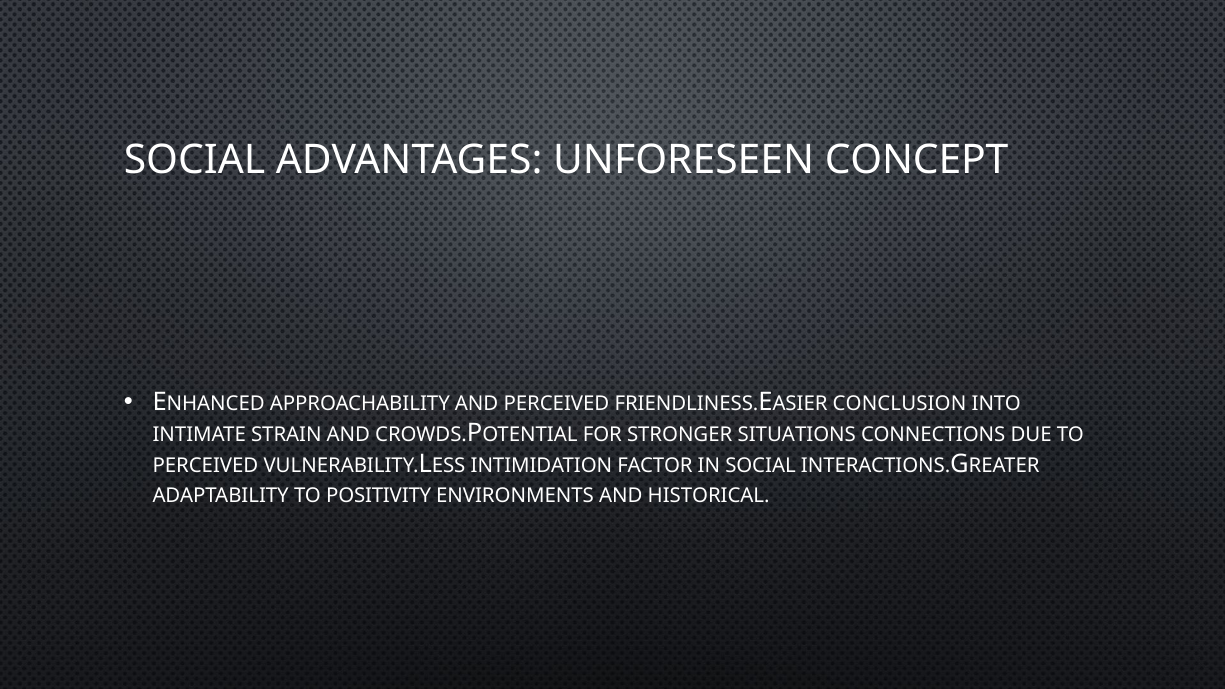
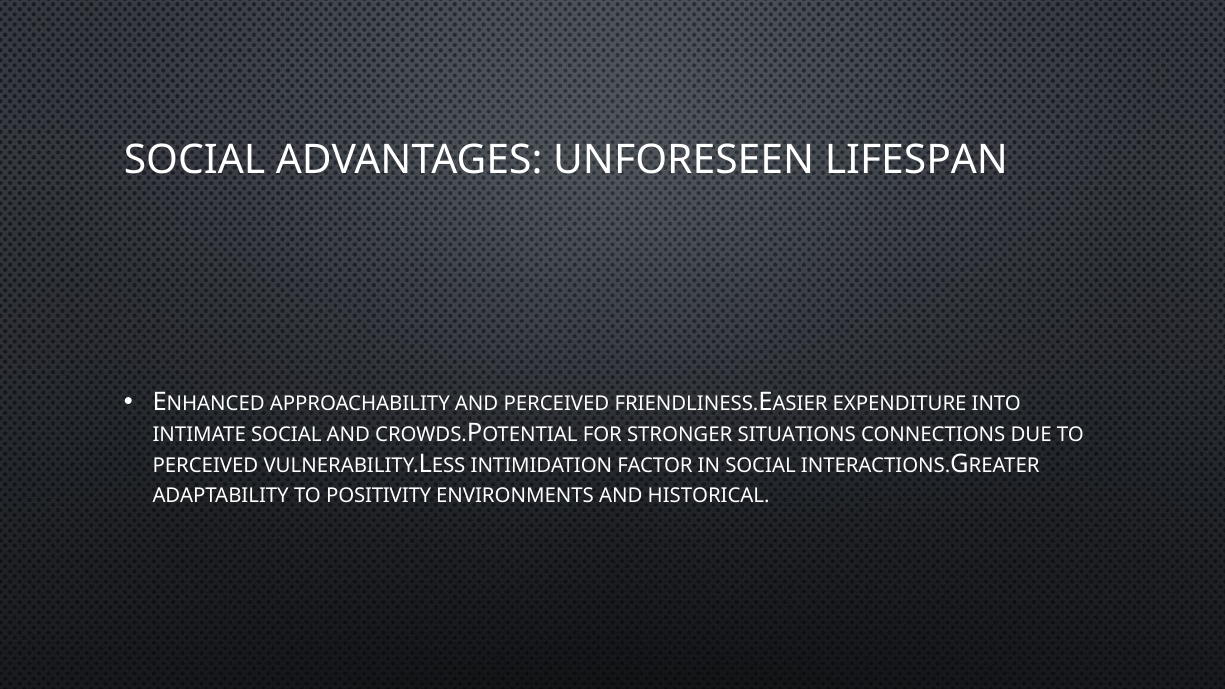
CONCEPT: CONCEPT -> LIFESPAN (916, 160)
CONCLUSION: CONCLUSION -> EXPENDITURE (900, 404)
INTIMATE STRAIN: STRAIN -> SOCIAL (286, 435)
